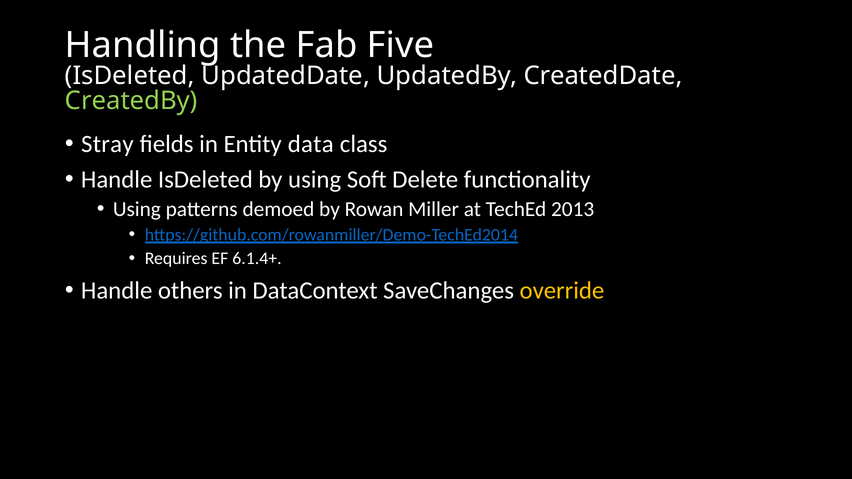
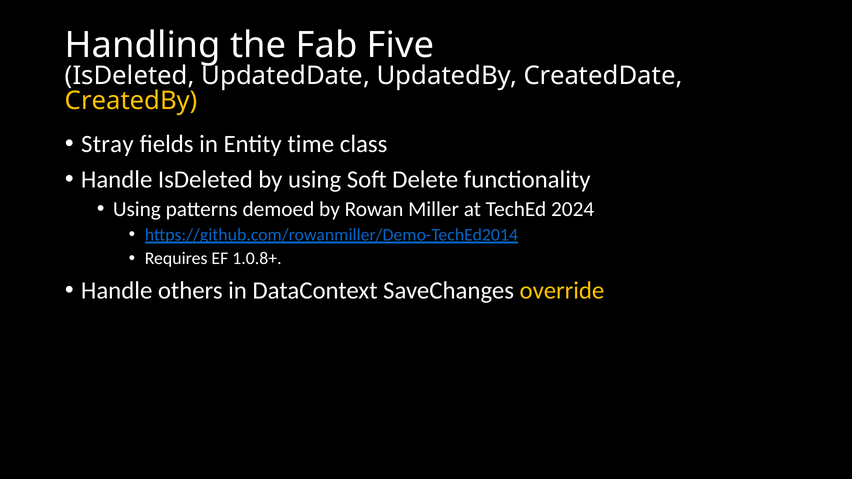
CreatedBy colour: light green -> yellow (131, 101)
data: data -> time (311, 144)
2013: 2013 -> 2024 (573, 209)
6.1.4+: 6.1.4+ -> 1.0.8+ (257, 259)
